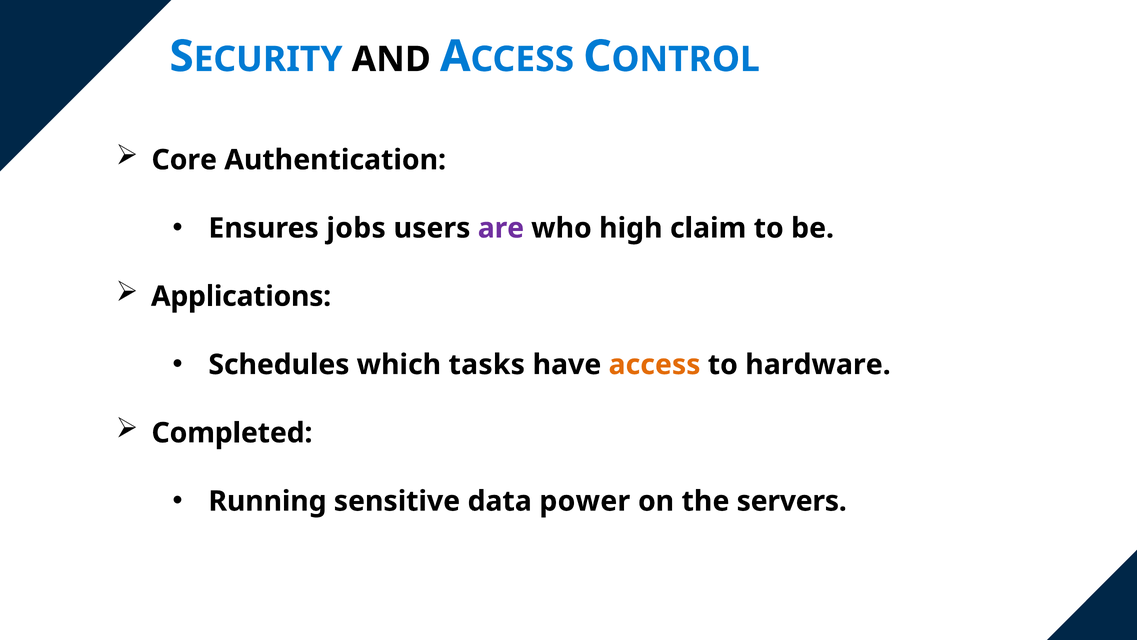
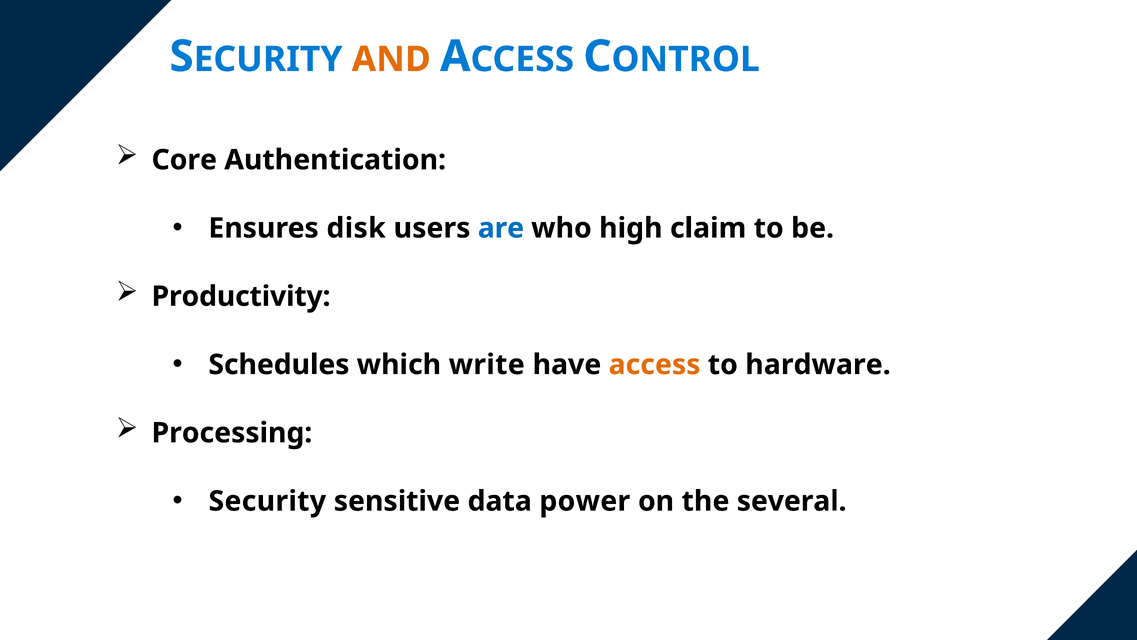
AND colour: black -> orange (391, 59)
jobs: jobs -> disk (356, 228)
are colour: purple -> blue (501, 228)
Applications: Applications -> Productivity (241, 296)
tasks: tasks -> write (487, 364)
Completed: Completed -> Processing (232, 433)
Running: Running -> Security (267, 501)
servers: servers -> several (792, 501)
